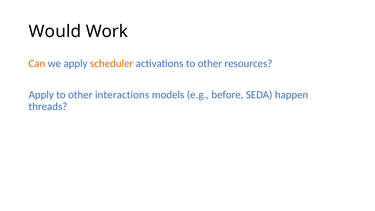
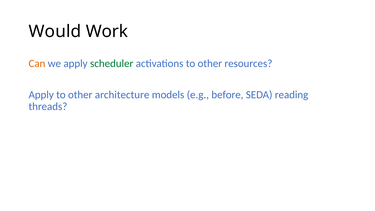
scheduler colour: orange -> green (112, 63)
interactions: interactions -> architecture (122, 95)
happen: happen -> reading (292, 95)
